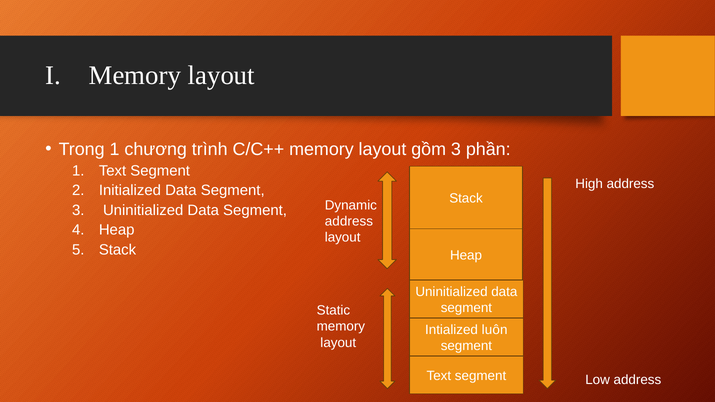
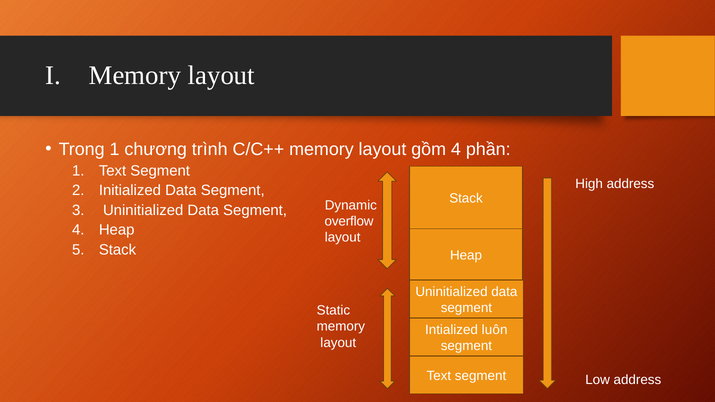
gồm 3: 3 -> 4 (456, 149)
address: address -> overflow (349, 221)
